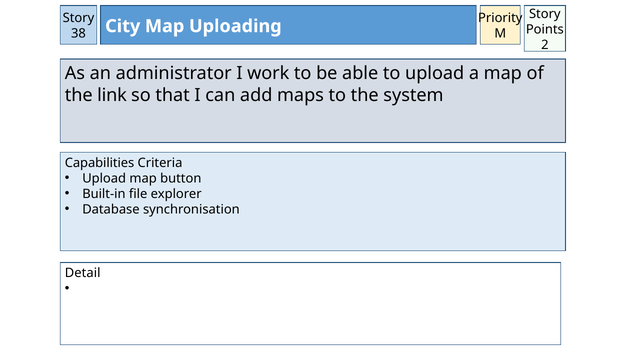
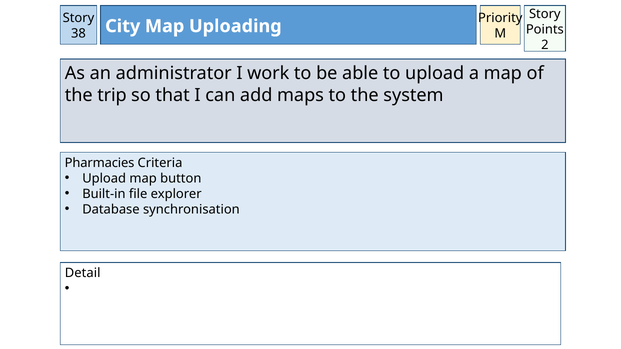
link: link -> trip (112, 95)
Capabilities: Capabilities -> Pharmacies (100, 163)
